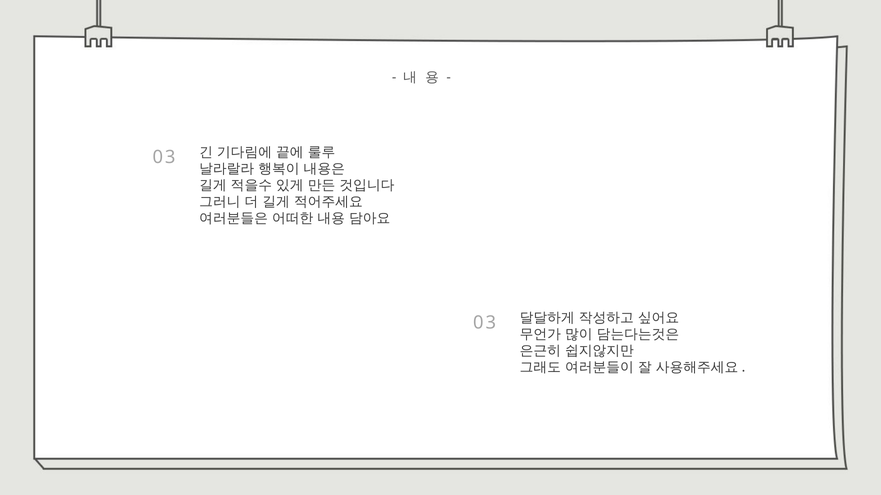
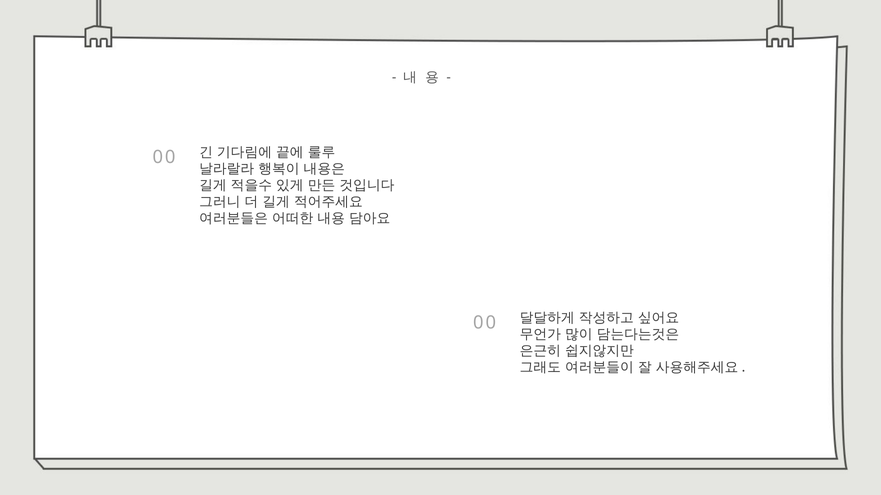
3: 3 -> 0 (170, 157)
3: 3 -> 0 (491, 323)
